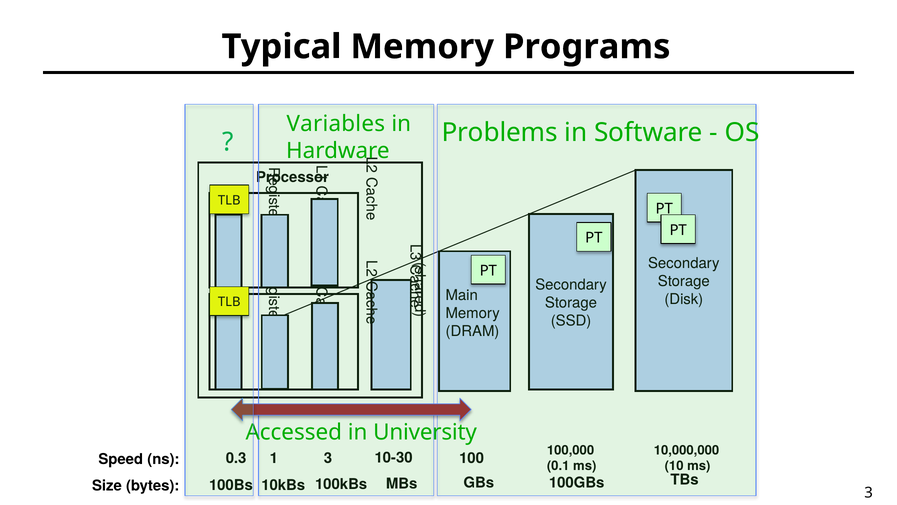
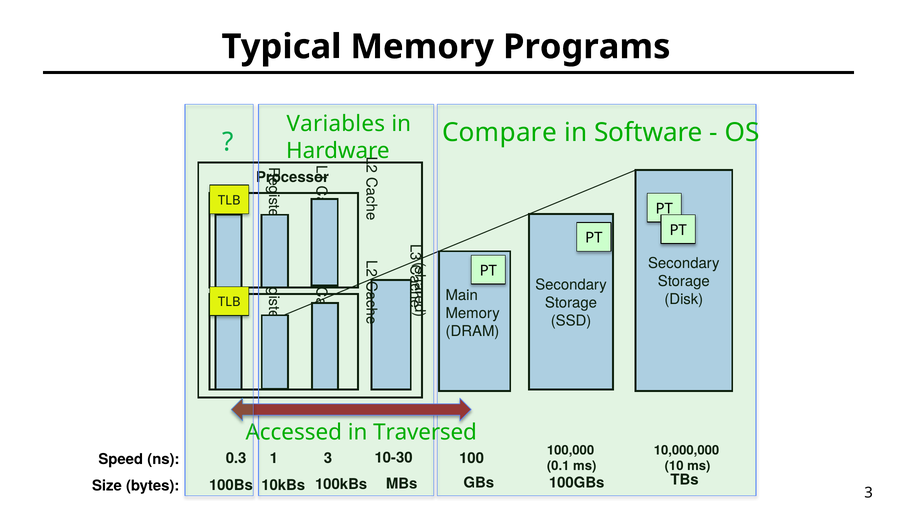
Problems: Problems -> Compare (499, 132)
University: University -> Traversed (425, 432)
